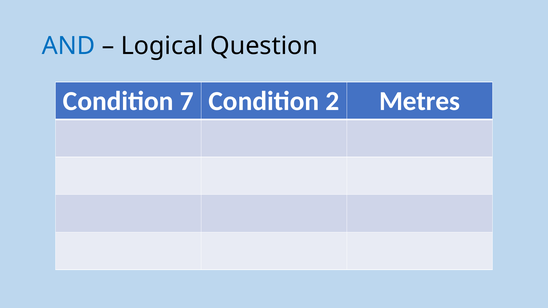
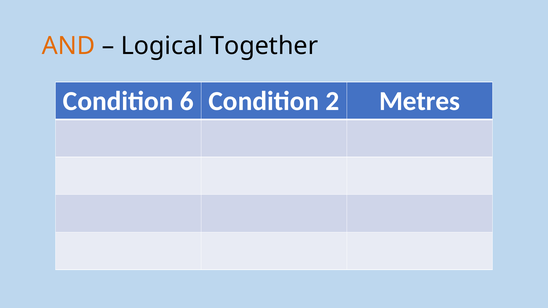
AND colour: blue -> orange (69, 46)
Question: Question -> Together (264, 46)
7: 7 -> 6 (187, 101)
